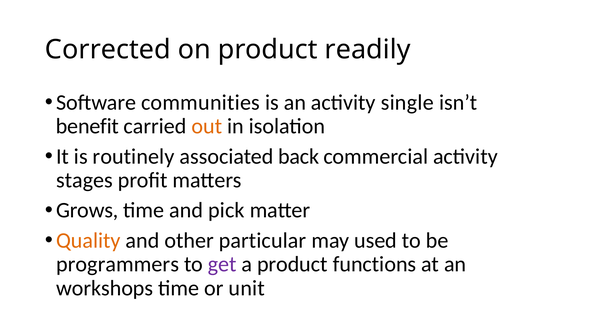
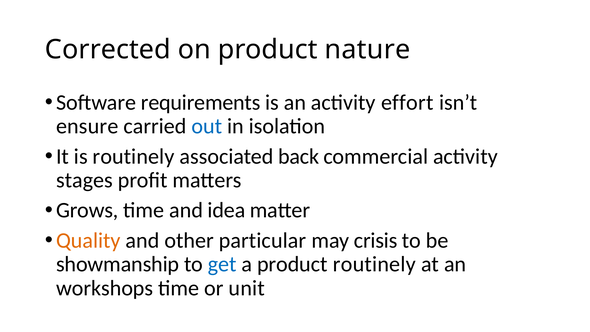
readily: readily -> nature (368, 50)
communities: communities -> requirements (201, 102)
single: single -> effort (407, 102)
benefit: benefit -> ensure (87, 126)
out colour: orange -> blue (207, 126)
pick: pick -> idea (226, 210)
used: used -> crisis (376, 240)
programmers: programmers -> showmanship (118, 264)
get colour: purple -> blue (222, 264)
product functions: functions -> routinely (374, 264)
